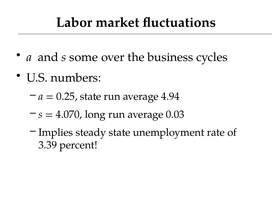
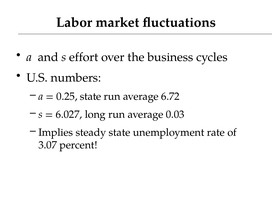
some: some -> effort (84, 57)
4.94: 4.94 -> 6.72 (170, 96)
4.070: 4.070 -> 6.027 (69, 114)
3.39: 3.39 -> 3.07 (48, 145)
